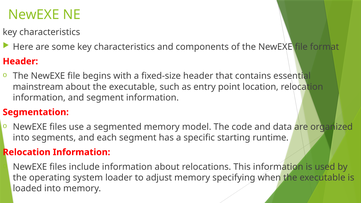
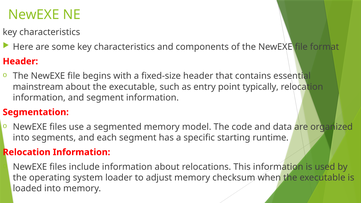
location: location -> typically (261, 87)
specifying: specifying -> checksum (234, 178)
